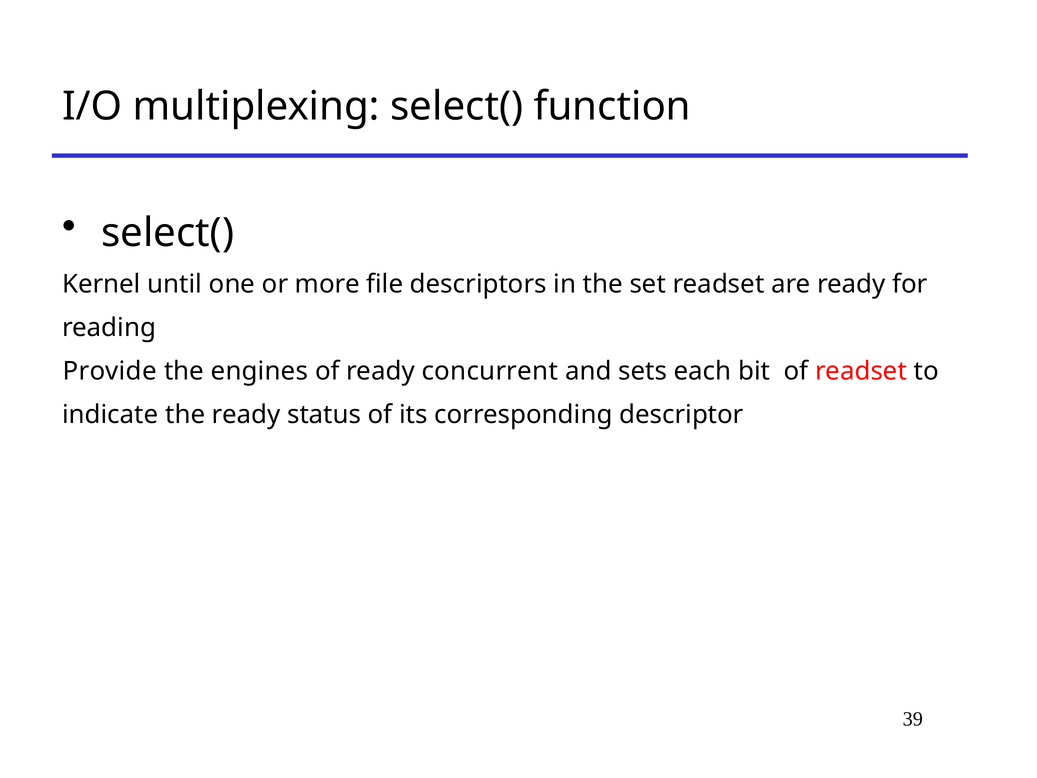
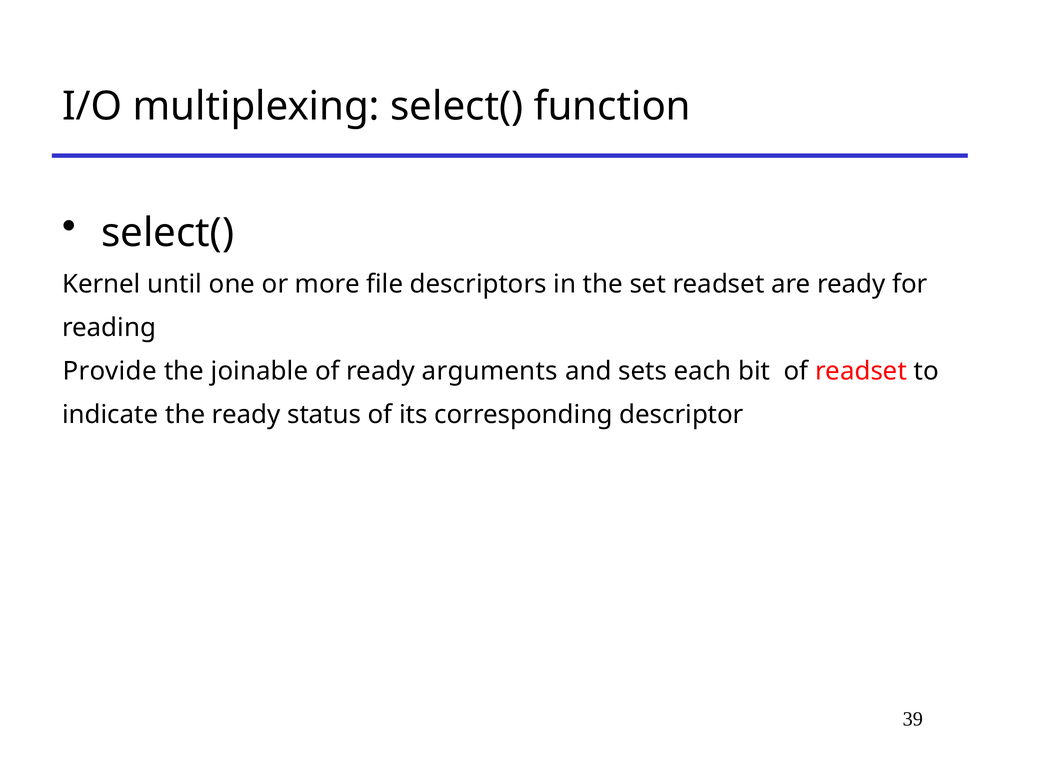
engines: engines -> joinable (259, 371)
concurrent: concurrent -> arguments (490, 371)
